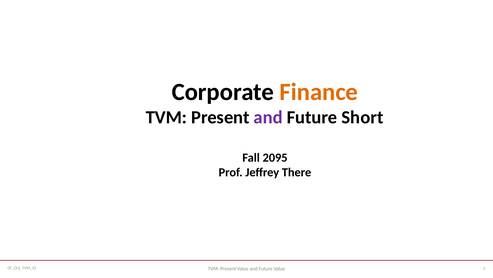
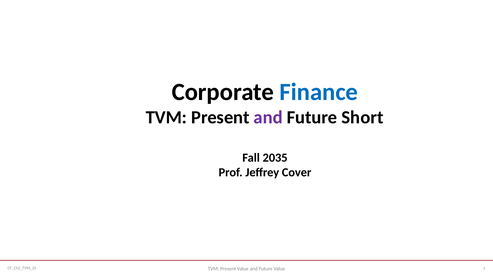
Finance colour: orange -> blue (319, 92)
2095: 2095 -> 2035 (275, 157)
There: There -> Cover (297, 172)
